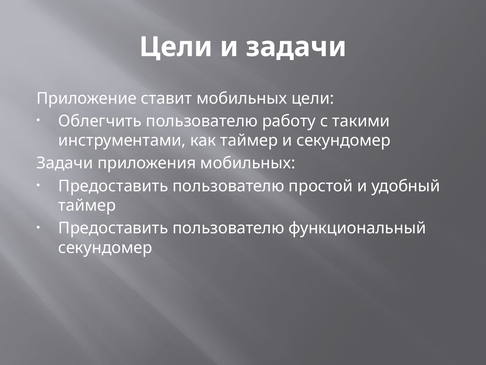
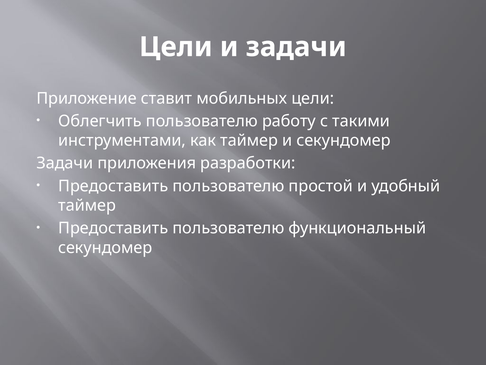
приложения мобильных: мобильных -> разработки (248, 163)
